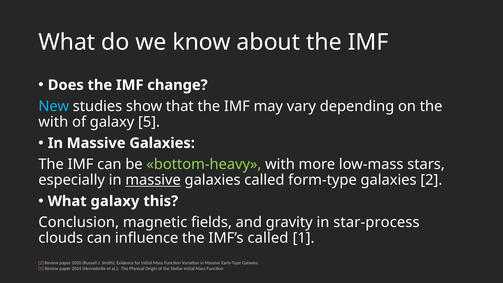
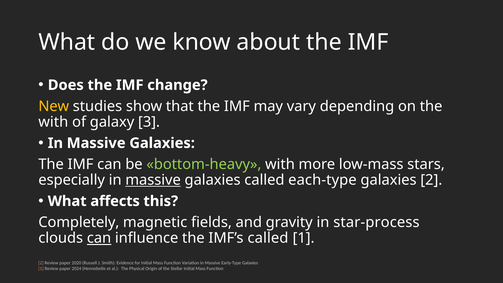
New colour: light blue -> yellow (54, 106)
5: 5 -> 3 (149, 122)
form-type: form-type -> each-type (322, 180)
What galaxy: galaxy -> affects (115, 201)
Conclusion: Conclusion -> Completely (79, 222)
can underline: none -> present (99, 238)
